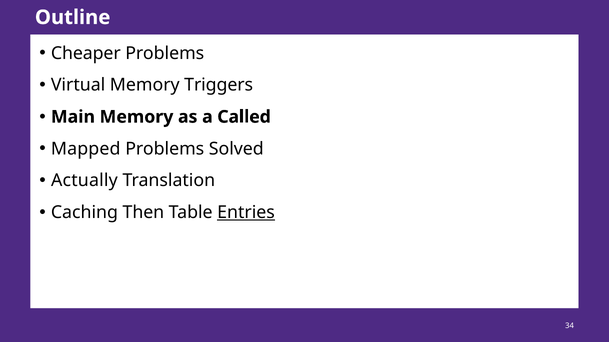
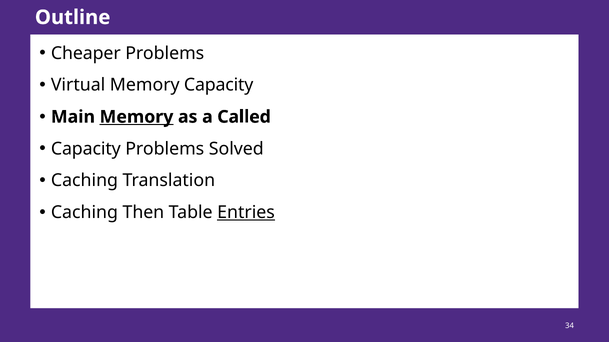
Memory Triggers: Triggers -> Capacity (219, 85)
Memory underline: none -> present (136, 117)
Mapped: Mapped -> Capacity (86, 149)
Actually: Actually -> Caching (84, 181)
